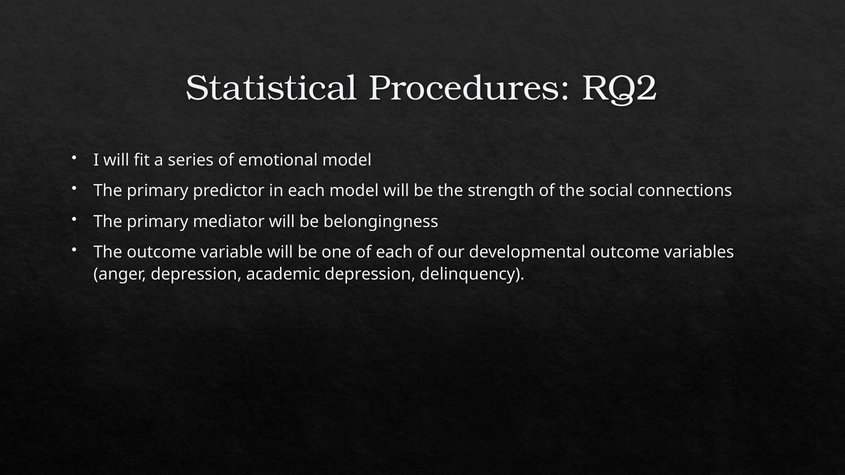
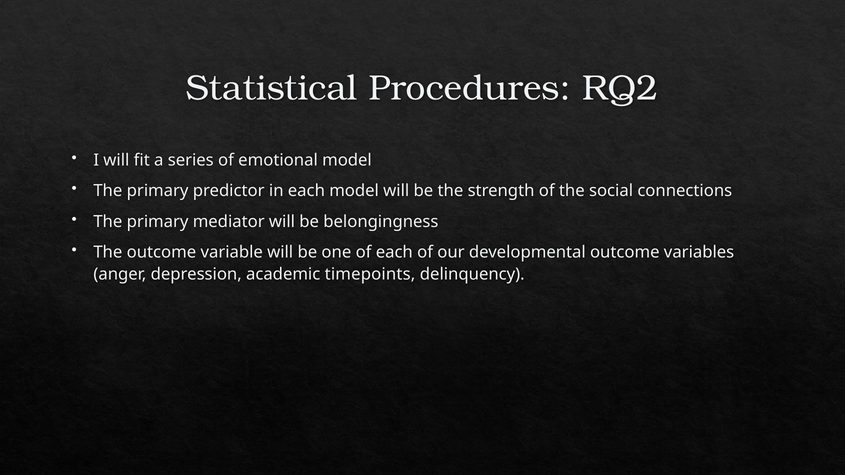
academic depression: depression -> timepoints (370, 274)
